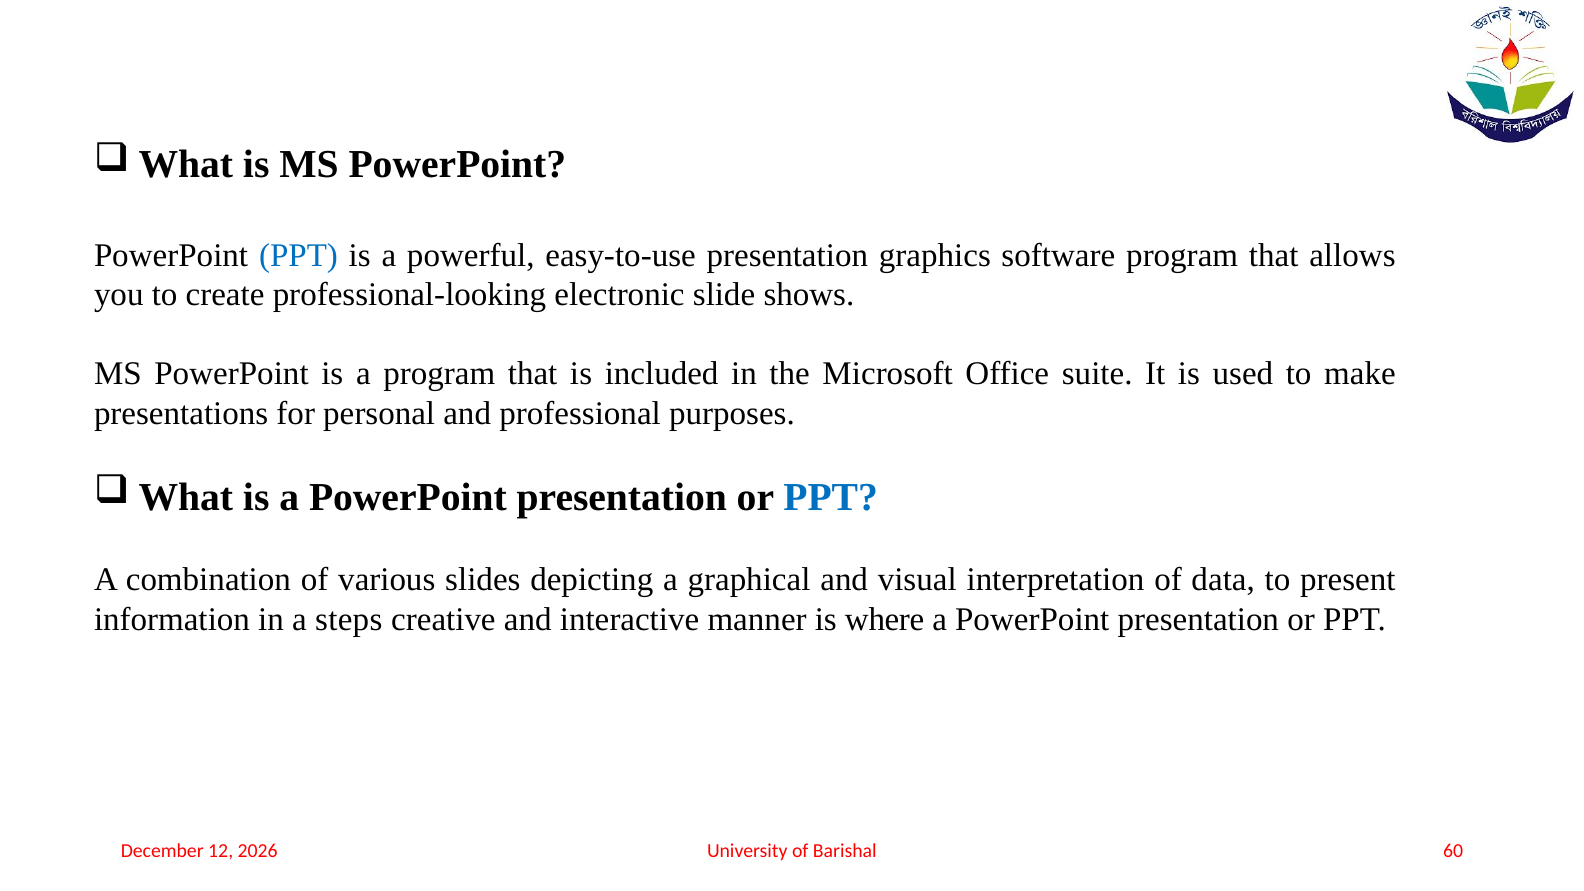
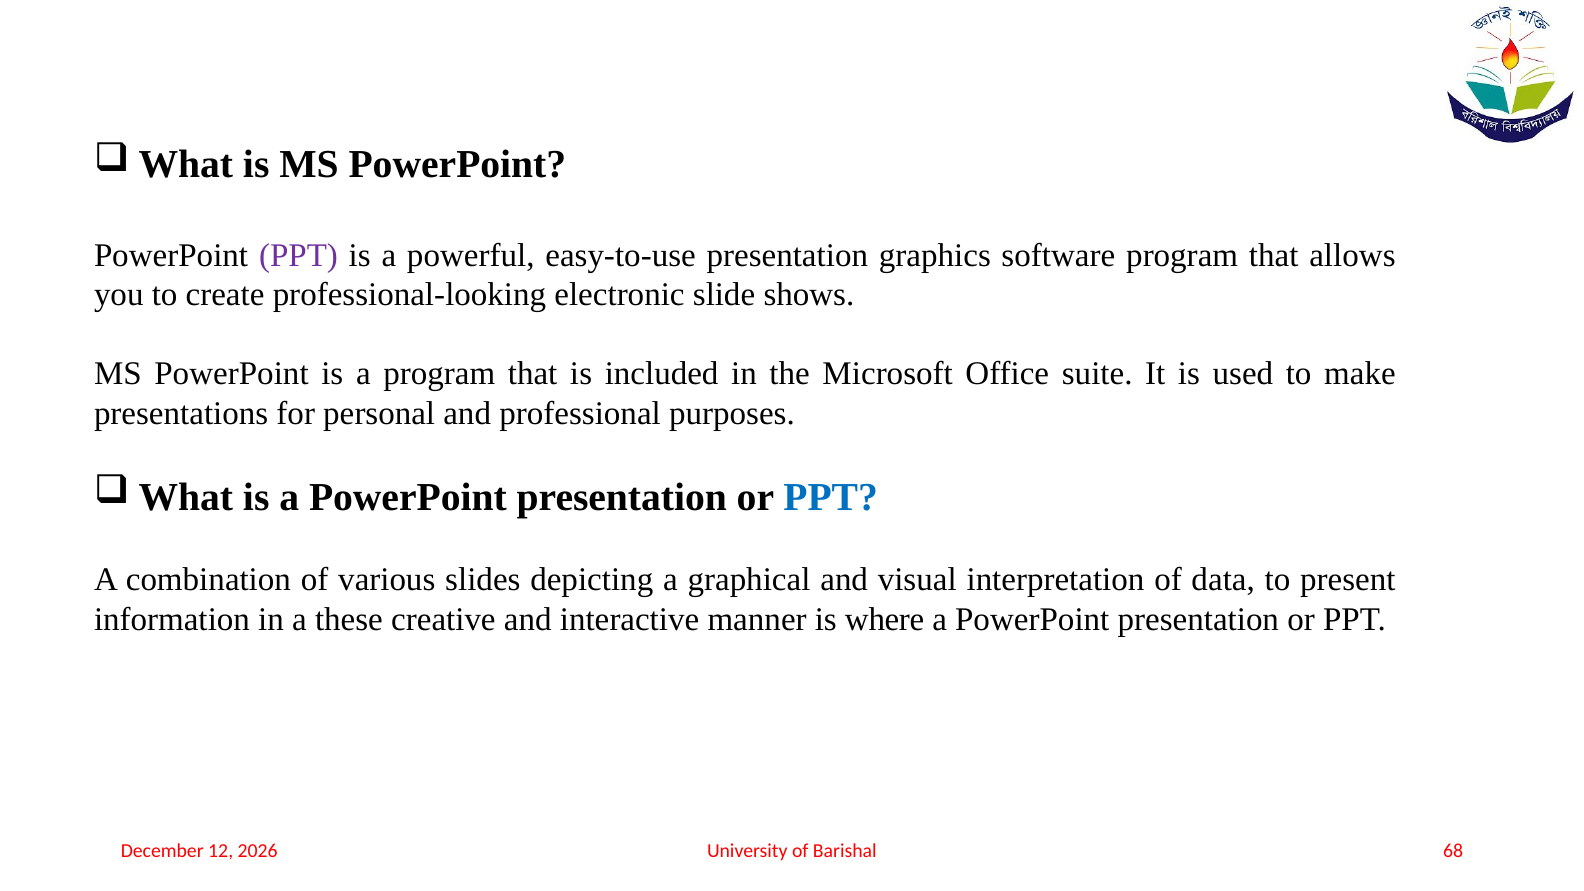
PPT colour: blue -> purple (299, 255)
steps: steps -> these (349, 620)
60: 60 -> 68 (1453, 851)
